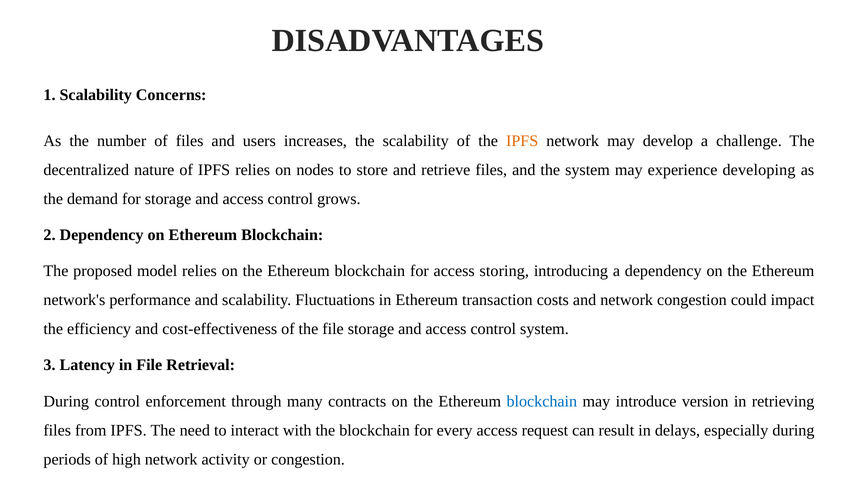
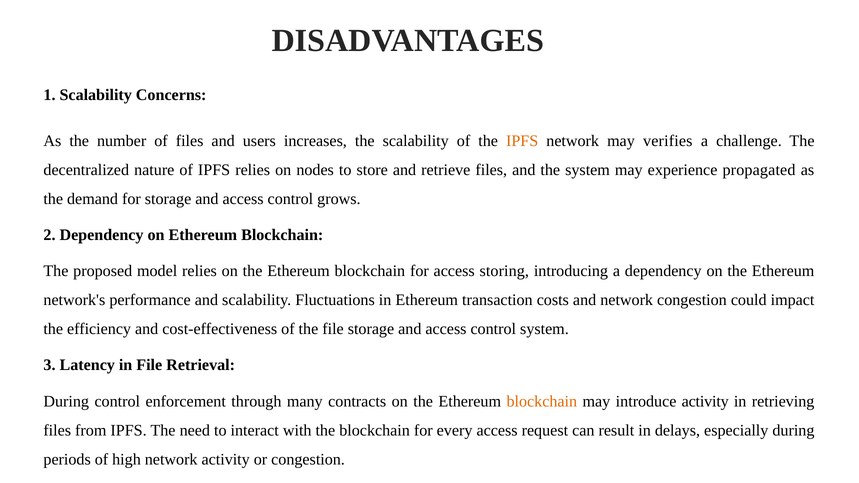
develop: develop -> verifies (668, 141)
developing: developing -> propagated (759, 170)
blockchain colour: blue -> orange (542, 401)
introduce version: version -> activity (705, 401)
